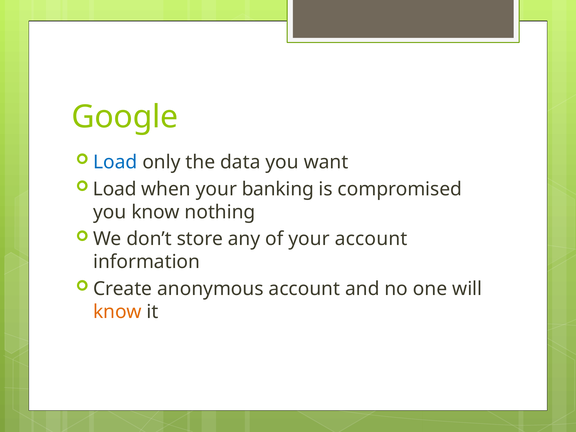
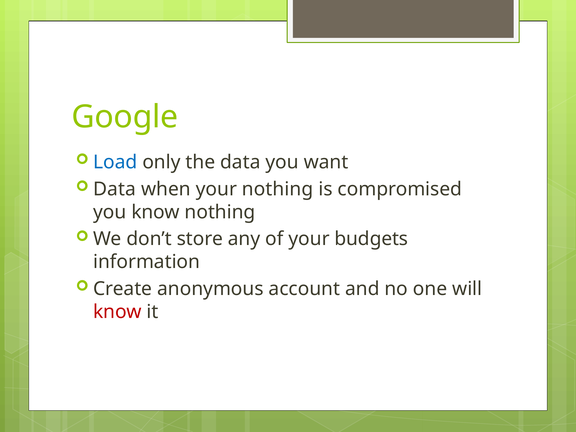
Load: Load -> Data (115, 189)
your banking: banking -> nothing (278, 189)
your account: account -> budgets (371, 239)
know colour: orange -> red (117, 312)
